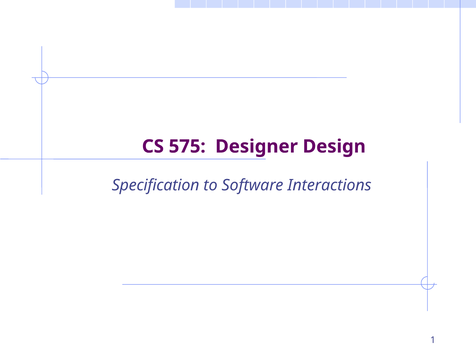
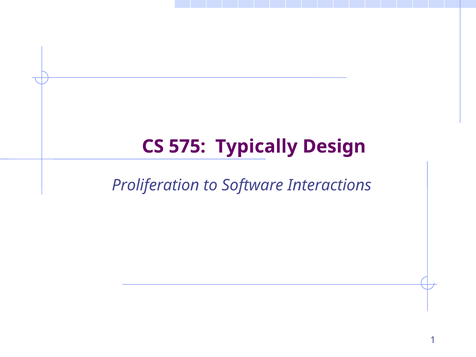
Designer: Designer -> Typically (256, 146)
Specification: Specification -> Proliferation (156, 185)
